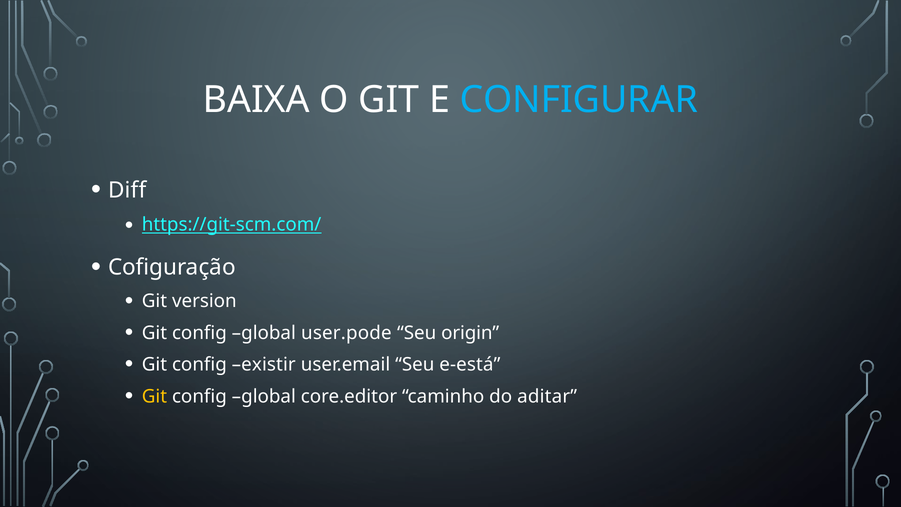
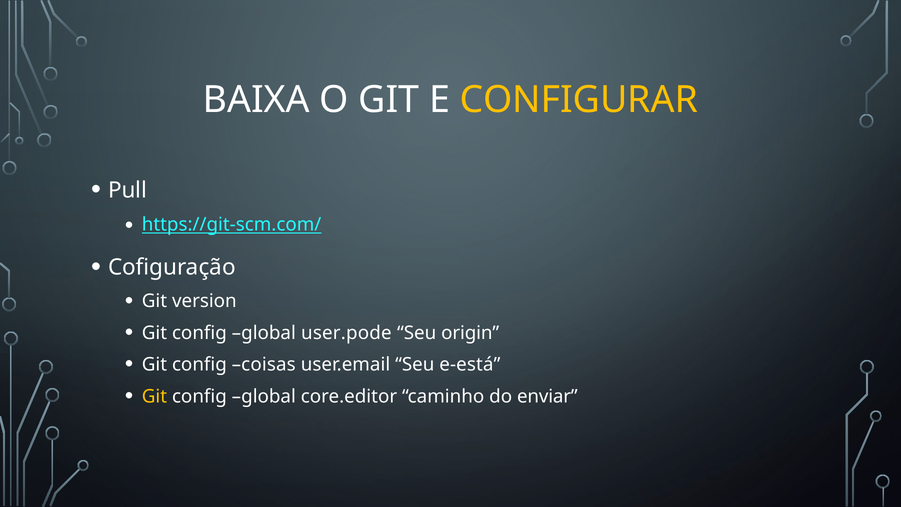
CONFIGURAR colour: light blue -> yellow (579, 100)
Diff: Diff -> Pull (128, 190)
existir: existir -> coisas (264, 365)
aditar: aditar -> enviar (547, 396)
